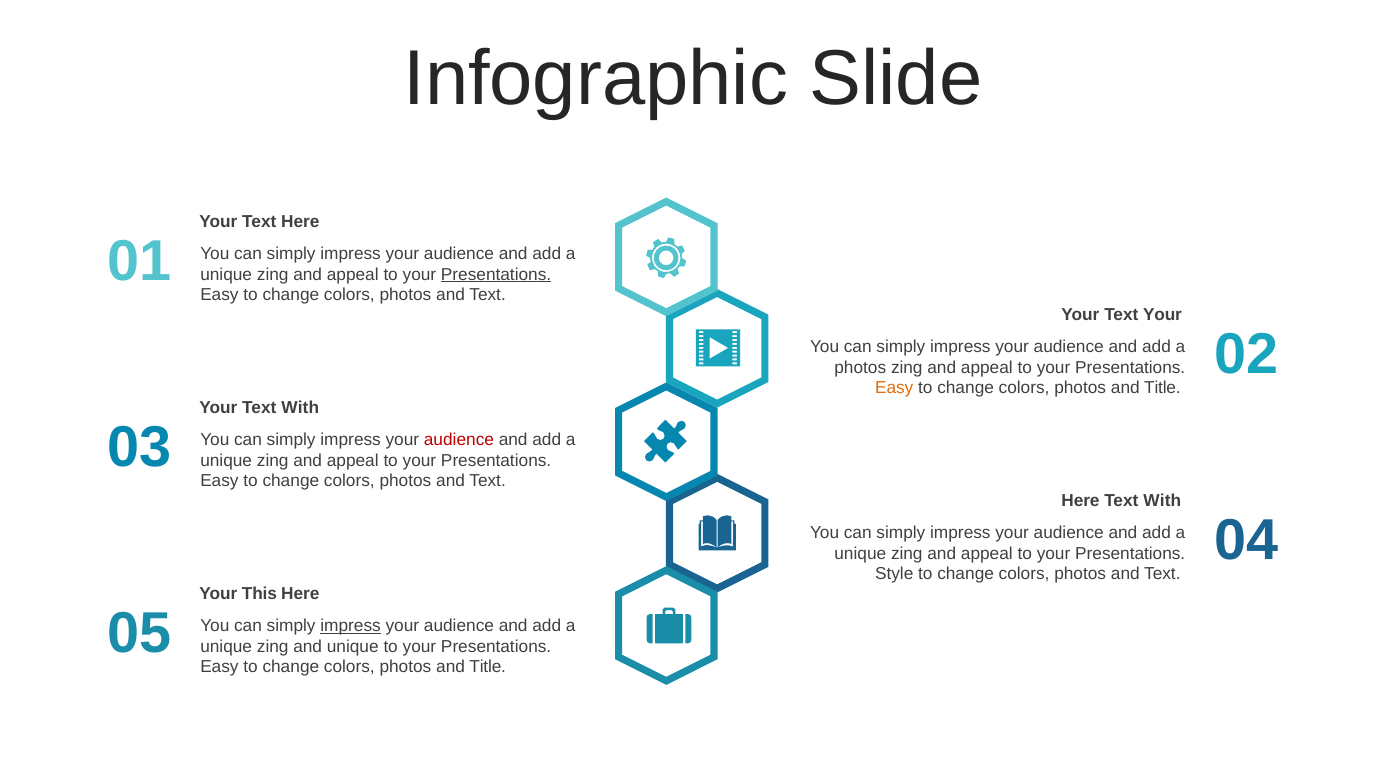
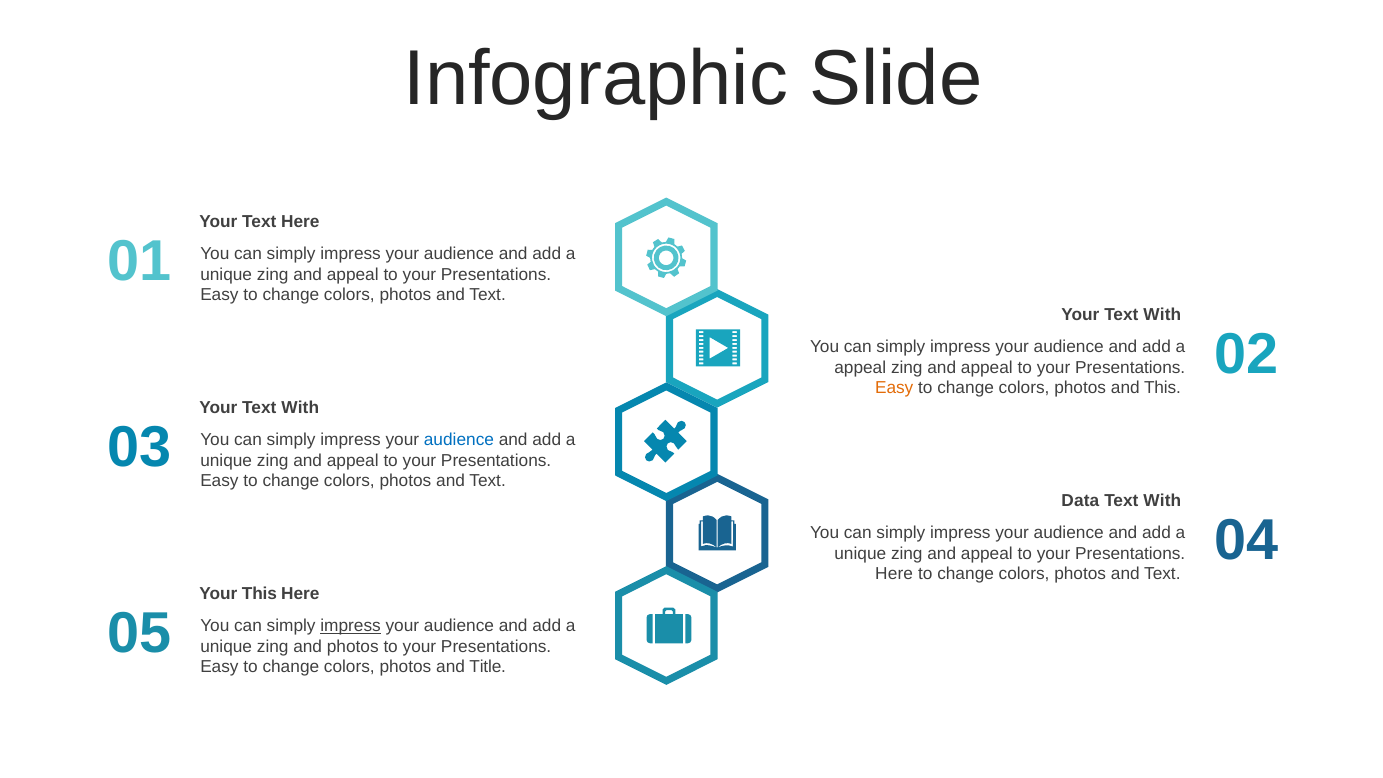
Presentations underline: present -> none (496, 274)
Your: Your -> With (1162, 315)
photos: photos -> appeal (860, 367)
Title: Title -> This (1162, 388)
audience colour: red -> blue (459, 440)
Here: Here -> Data (1080, 501)
Style: Style -> Here (894, 574)
and unique: unique -> photos (353, 646)
